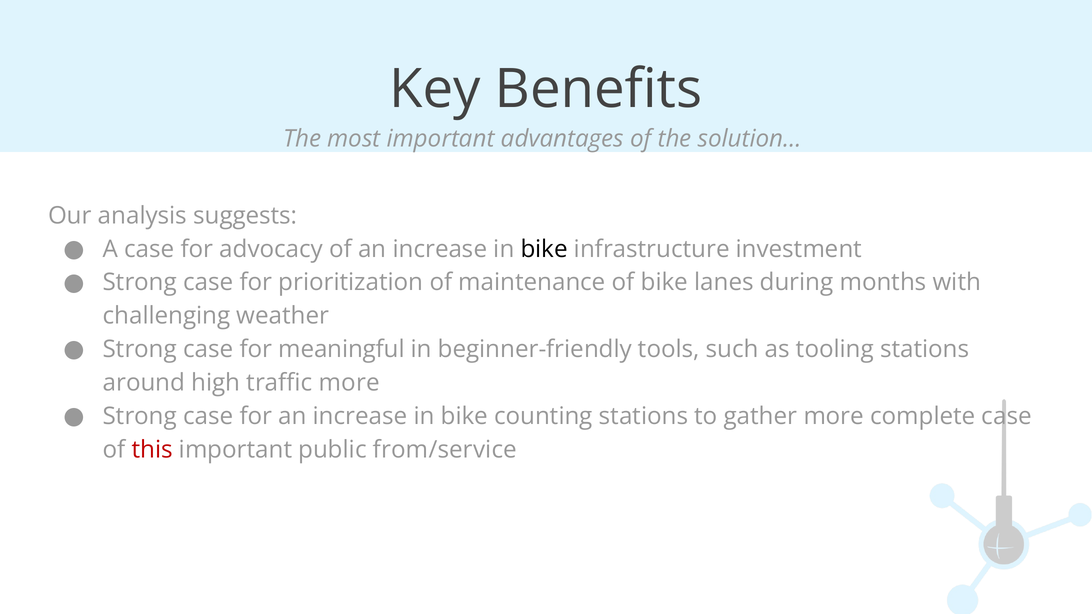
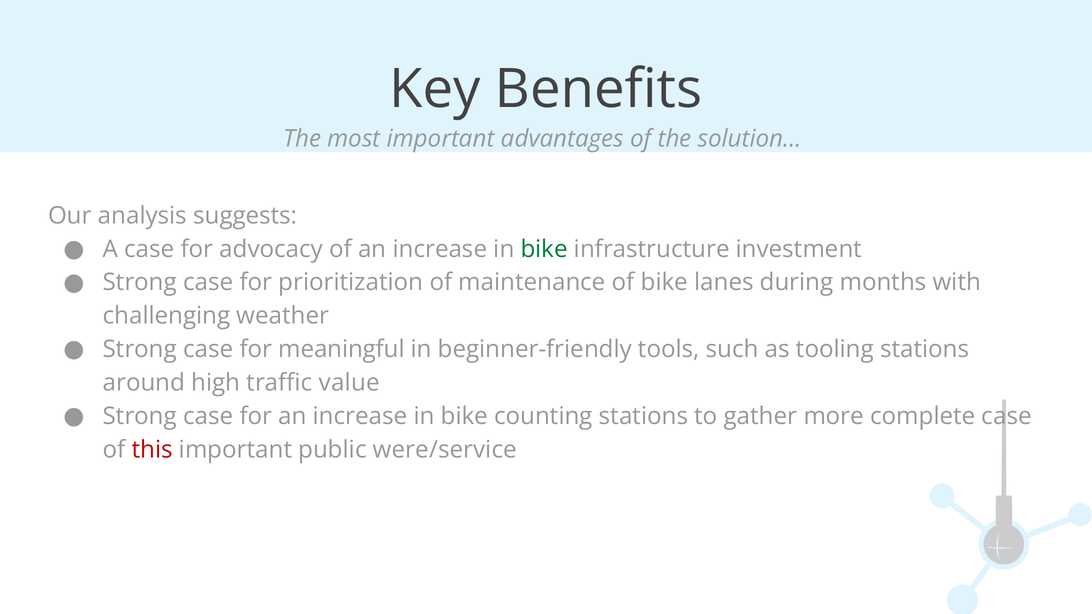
bike colour: black -> green (544, 249)
traffic more: more -> value (349, 383)
from/service: from/service -> were/service (445, 450)
